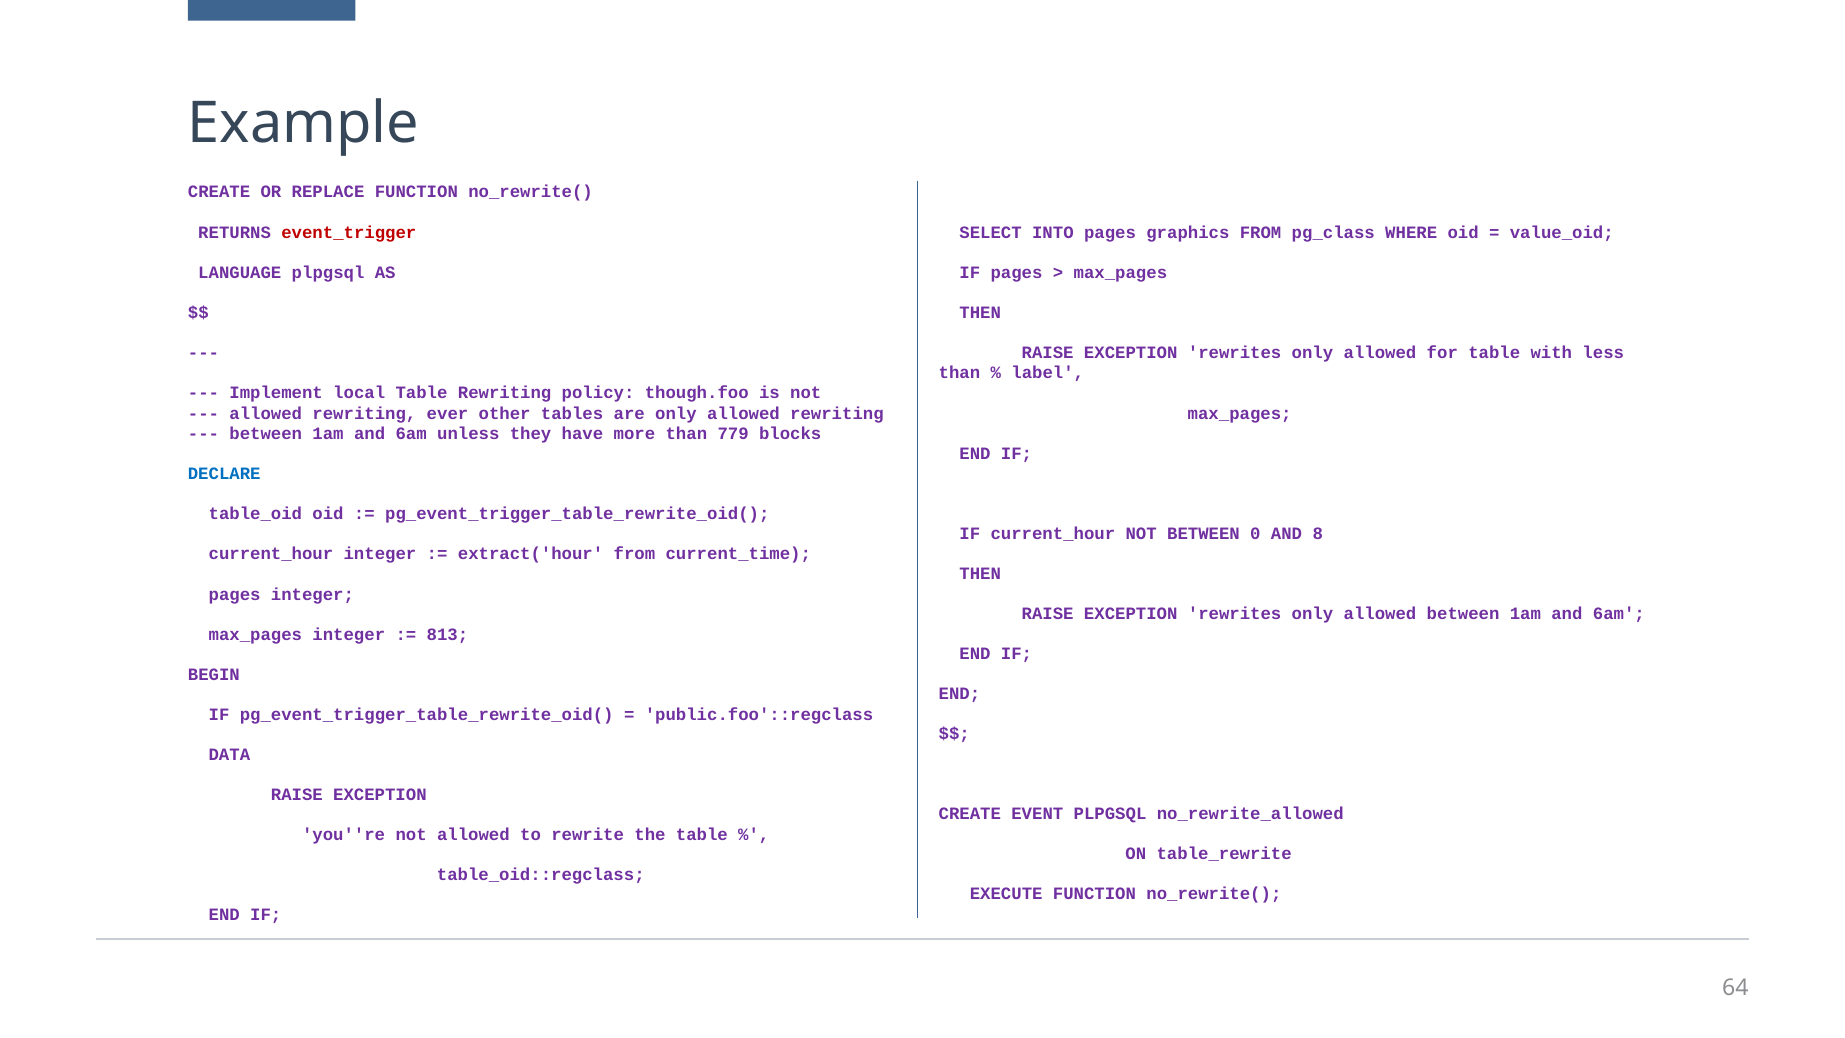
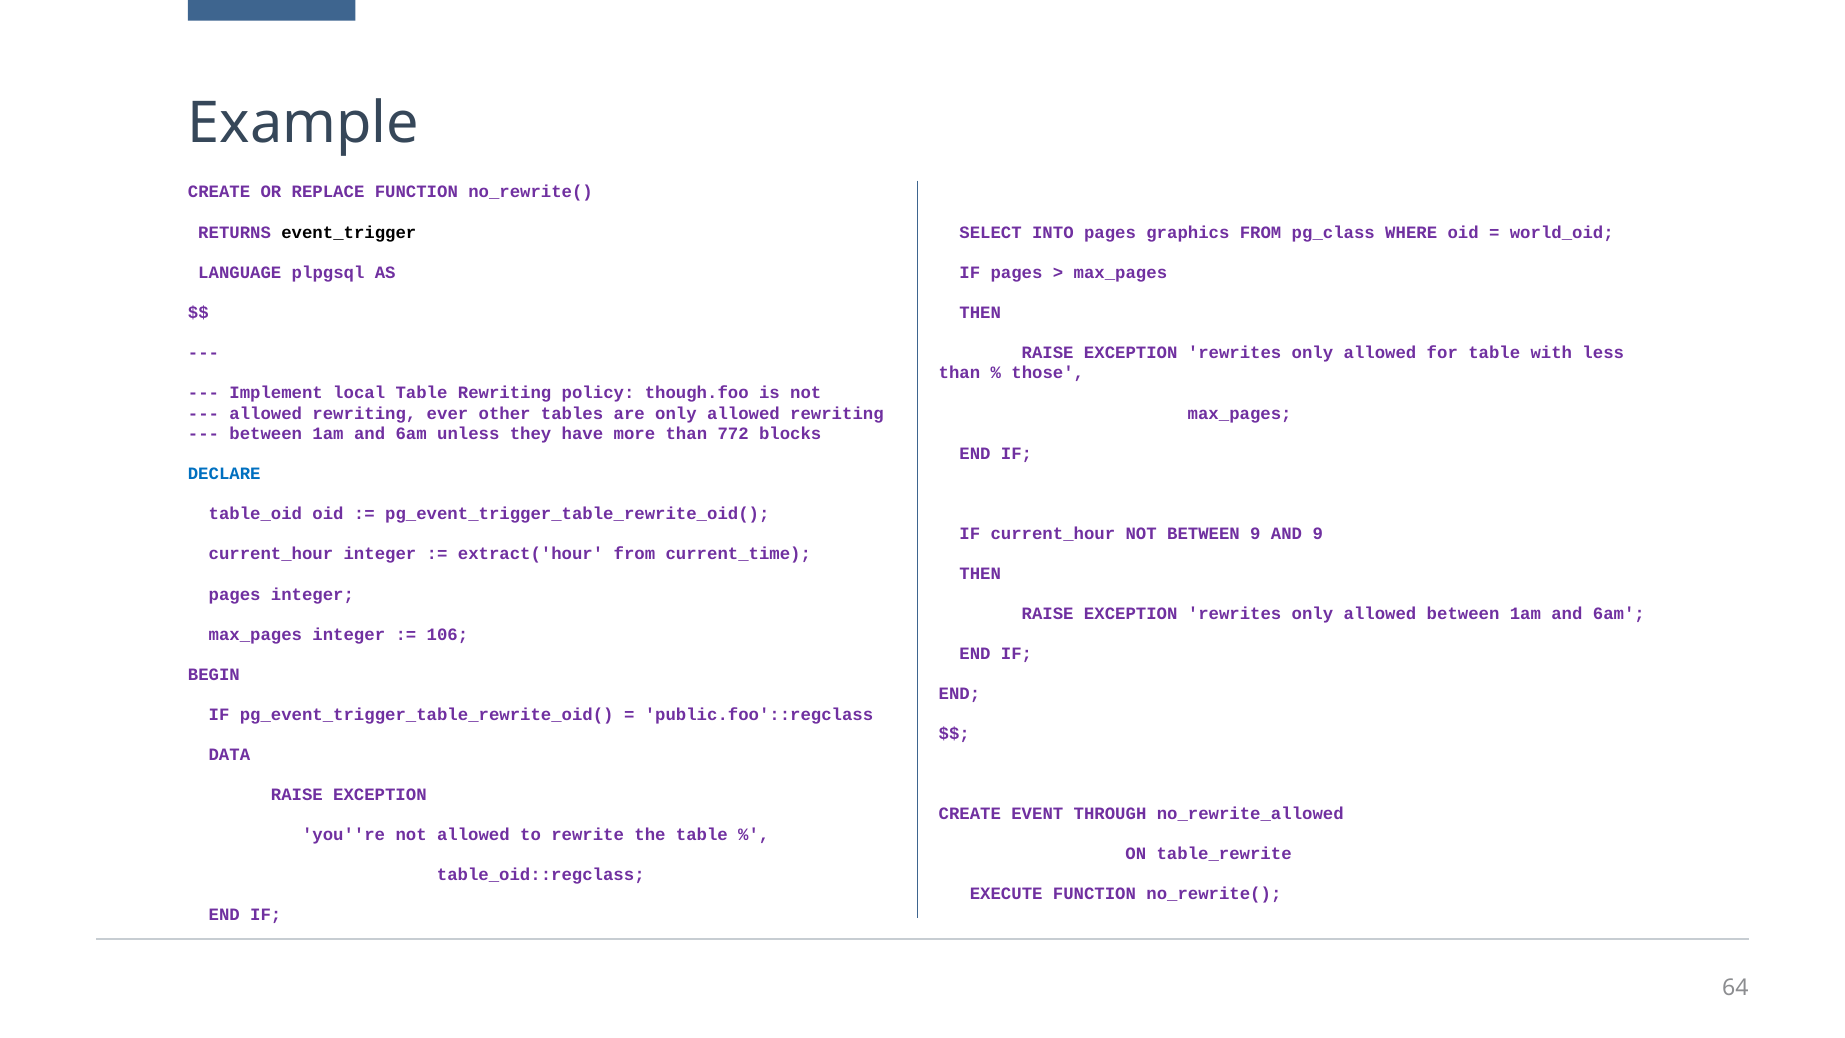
event_trigger colour: red -> black (349, 232)
value_oid: value_oid -> world_oid (1562, 232)
label: label -> those (1048, 373)
779: 779 -> 772 (733, 434)
BETWEEN 0: 0 -> 9 (1255, 533)
AND 8: 8 -> 9 (1318, 533)
813: 813 -> 106 (447, 634)
EVENT PLPGSQL: PLPGSQL -> THROUGH (1110, 814)
